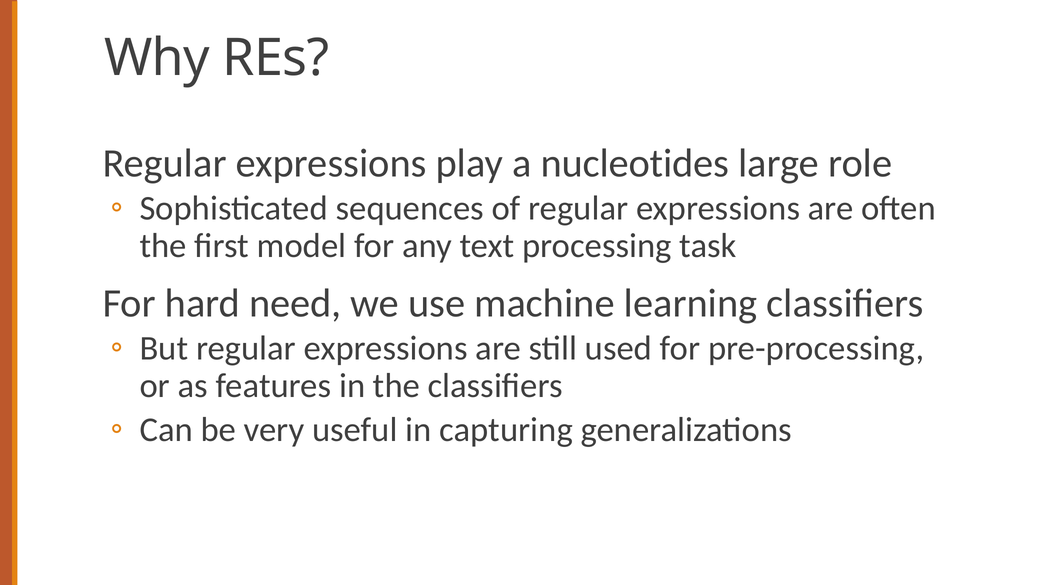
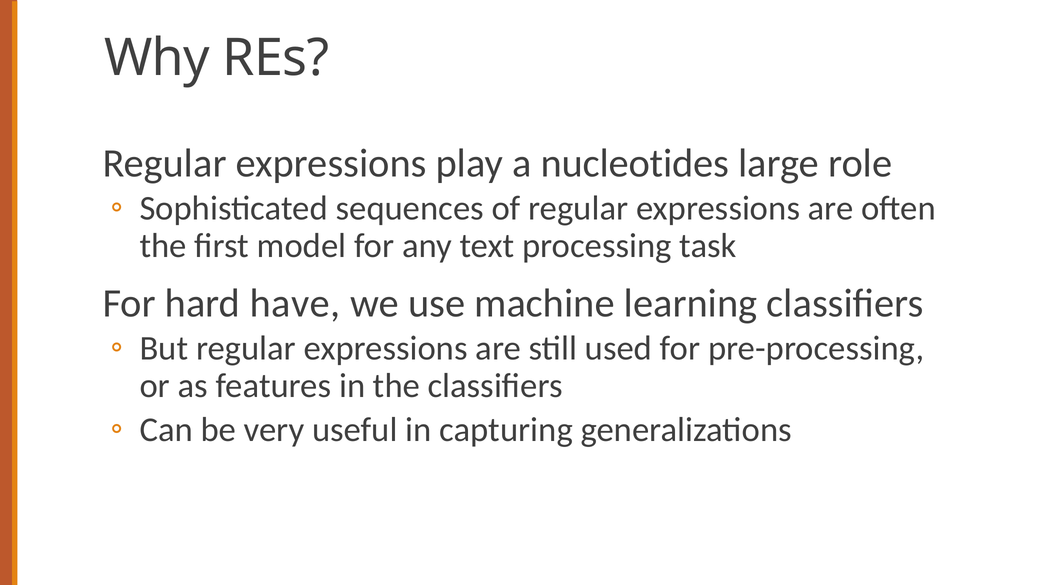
need: need -> have (295, 304)
